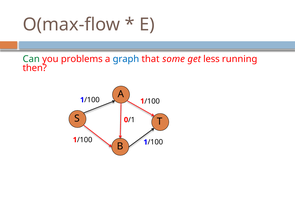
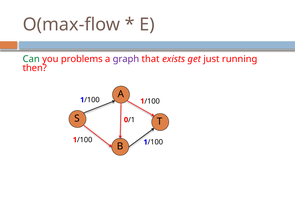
graph colour: blue -> purple (126, 59)
some: some -> exists (174, 59)
less: less -> just (211, 59)
